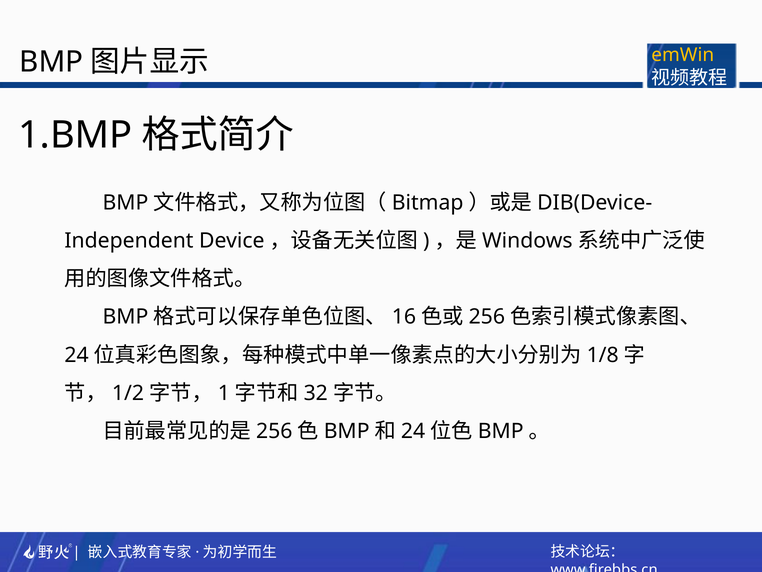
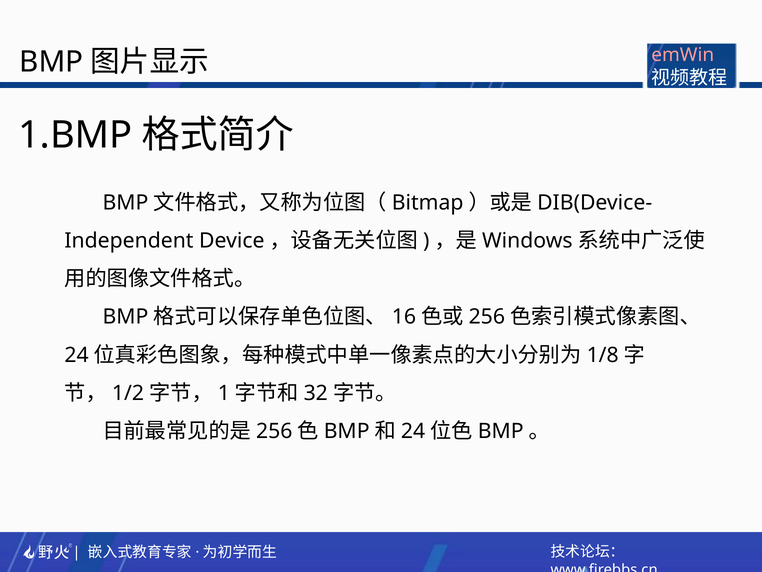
emWin colour: yellow -> pink (683, 55)
